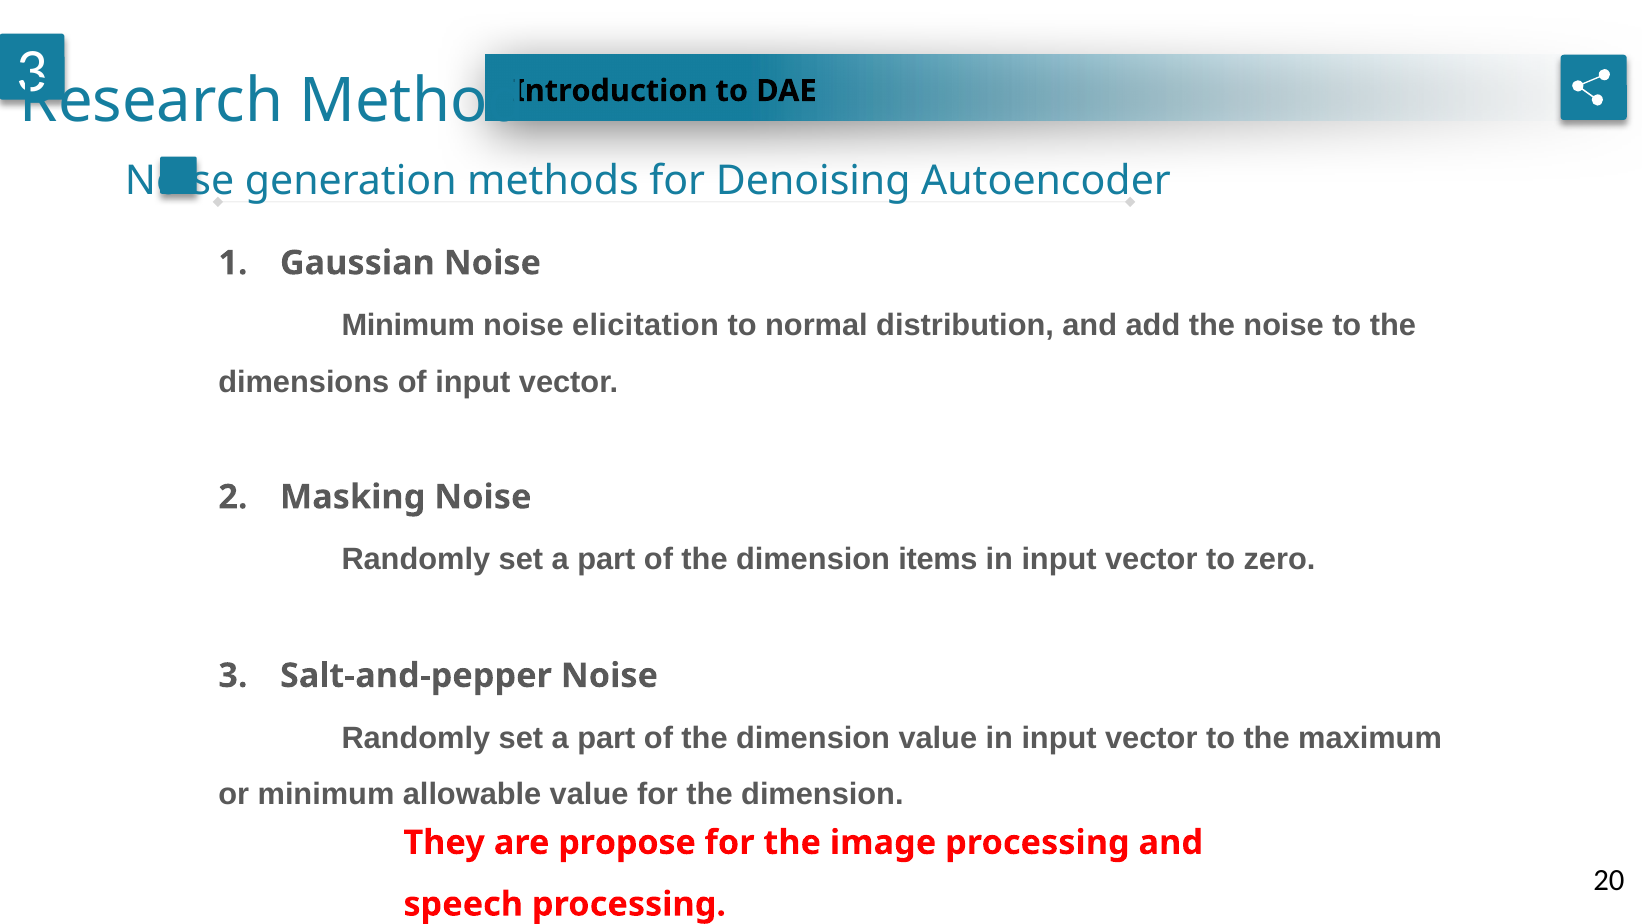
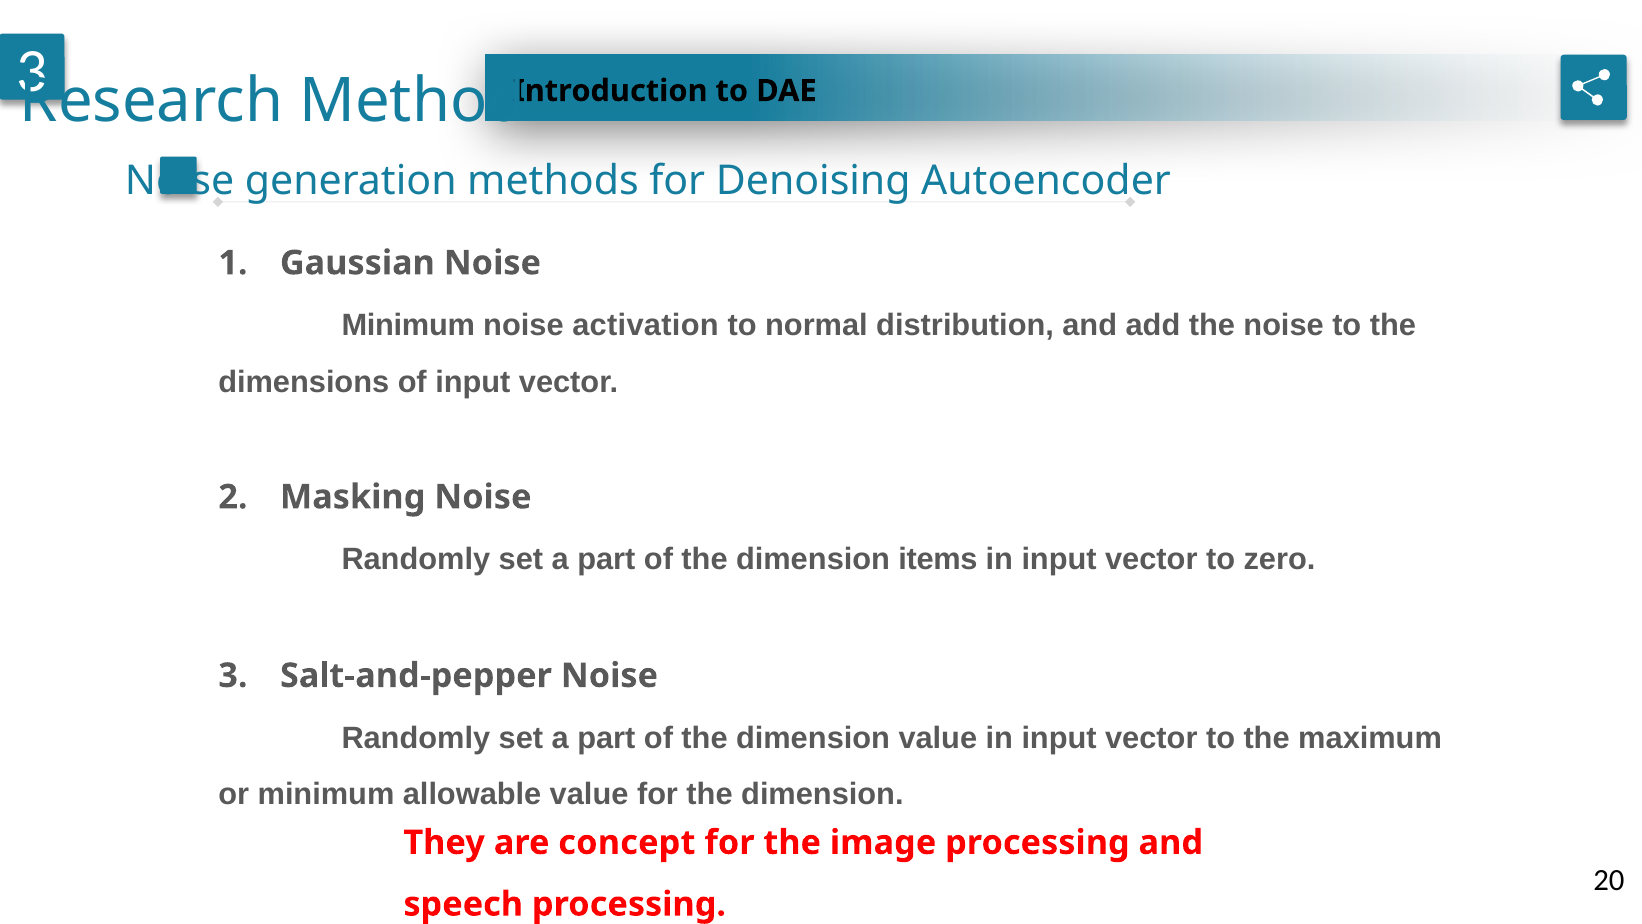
elicitation: elicitation -> activation (645, 326)
propose: propose -> concept (627, 842)
